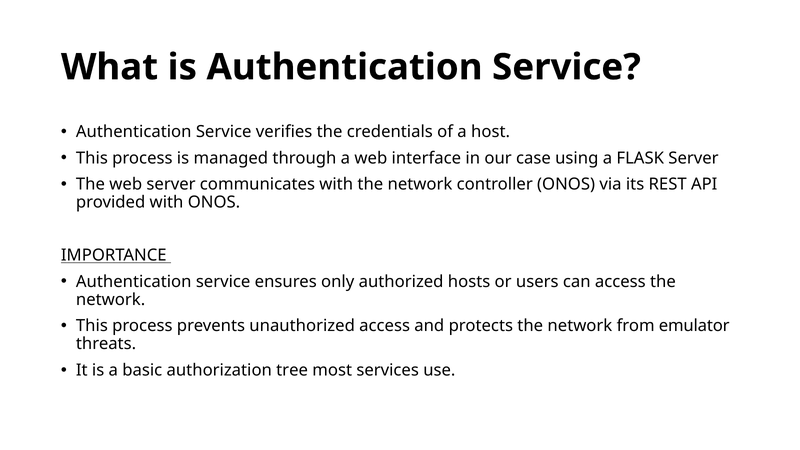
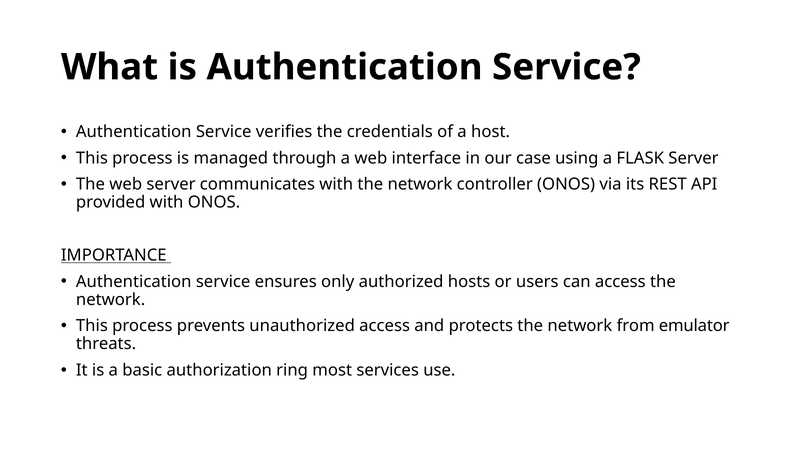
tree: tree -> ring (292, 370)
